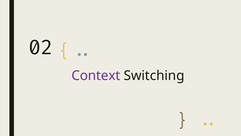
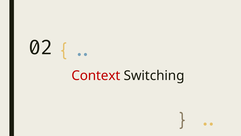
Context colour: purple -> red (96, 75)
